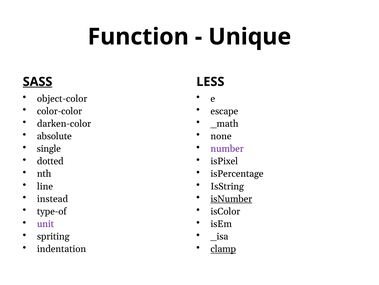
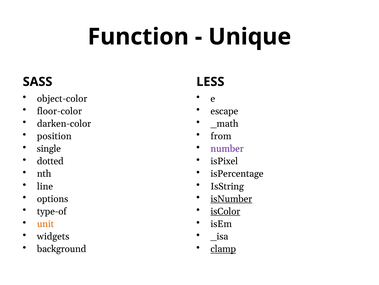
SASS underline: present -> none (38, 82)
color-color: color-color -> floor-color (59, 111)
absolute: absolute -> position (54, 136)
none: none -> from (221, 136)
instead: instead -> options (53, 198)
isColor underline: none -> present (225, 211)
unit colour: purple -> orange (45, 223)
spriting: spriting -> widgets (53, 236)
indentation: indentation -> background (62, 248)
